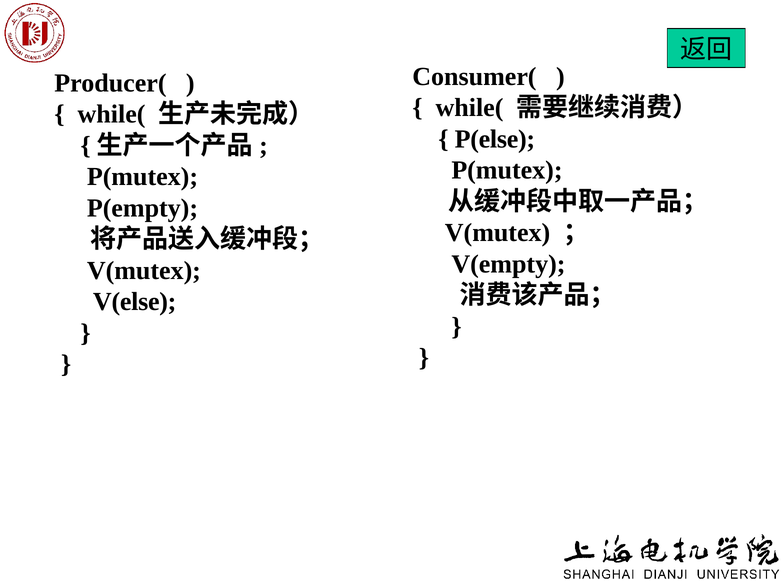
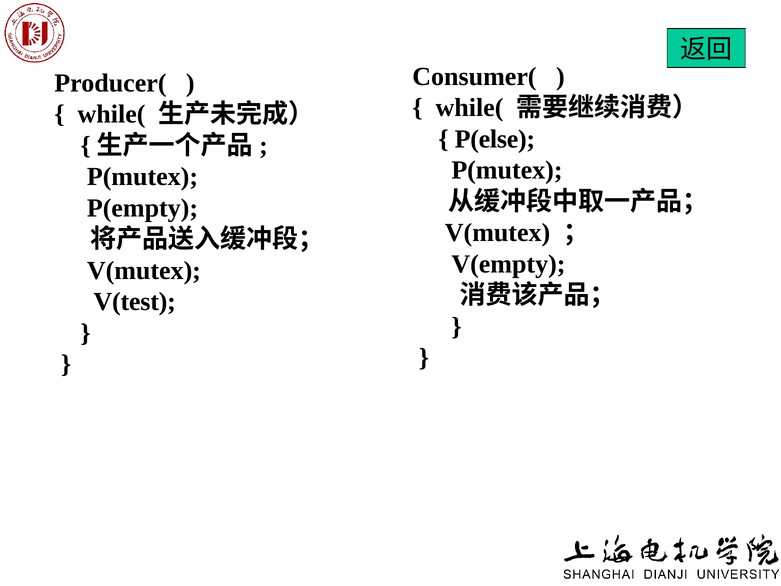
V(else: V(else -> V(test (135, 302)
